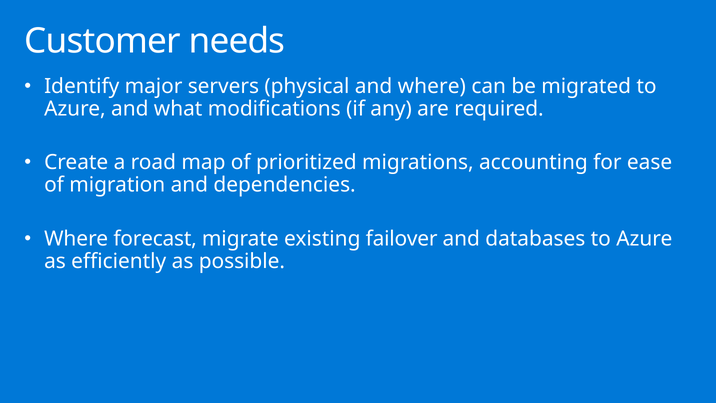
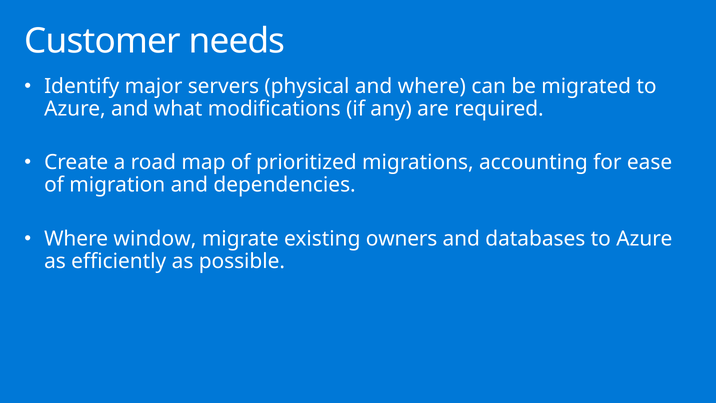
forecast: forecast -> window (155, 238)
failover: failover -> owners (402, 238)
